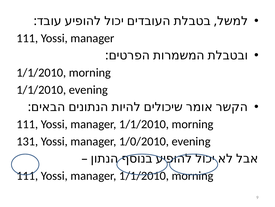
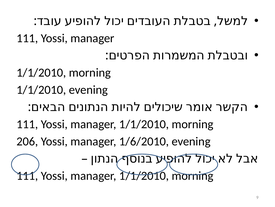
131: 131 -> 206 (27, 141)
1/0/2010: 1/0/2010 -> 1/6/2010 (144, 141)
